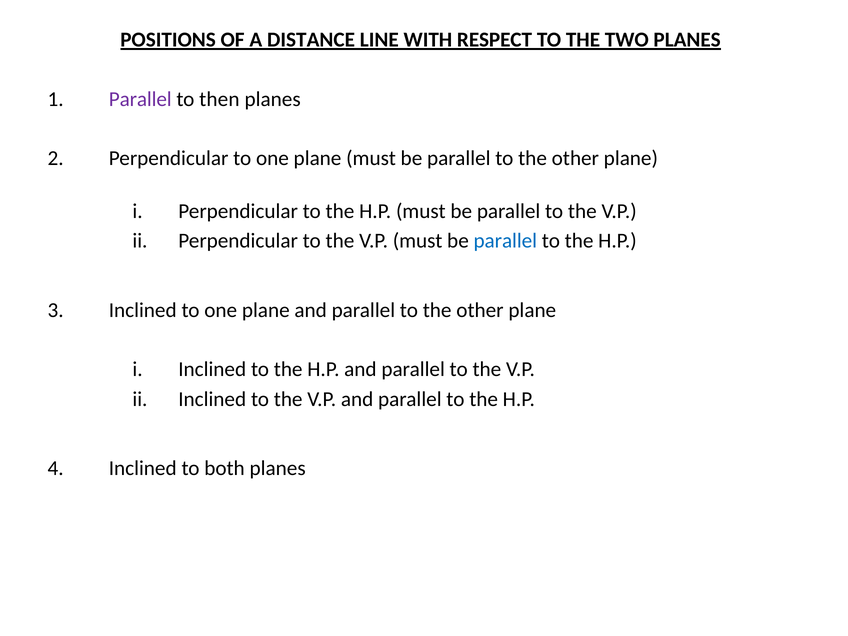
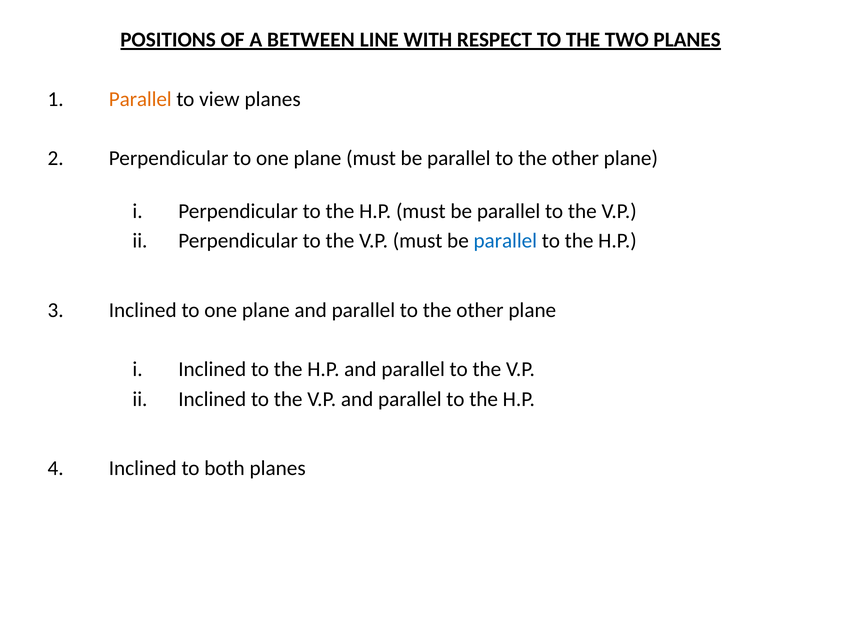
DISTANCE: DISTANCE -> BETWEEN (311, 40)
Parallel colour: purple -> orange (140, 99)
then: then -> view (219, 99)
